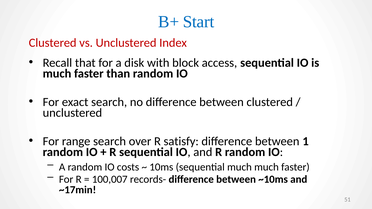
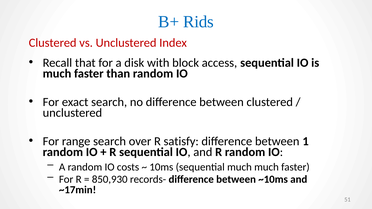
Start: Start -> Rids (198, 22)
100,007: 100,007 -> 850,930 (110, 180)
